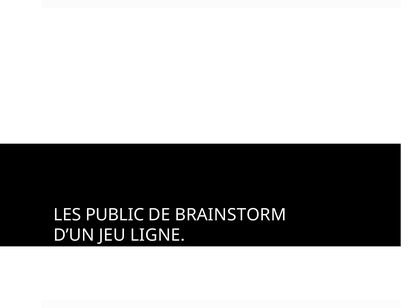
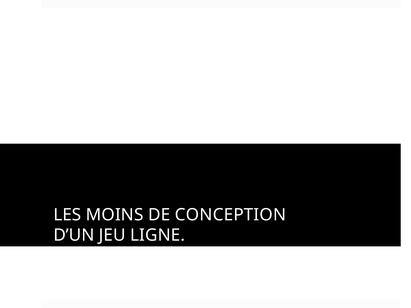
PUBLIC: PUBLIC -> MOINS (115, 215)
BRAINSTORM: BRAINSTORM -> CONCEPTION (231, 215)
